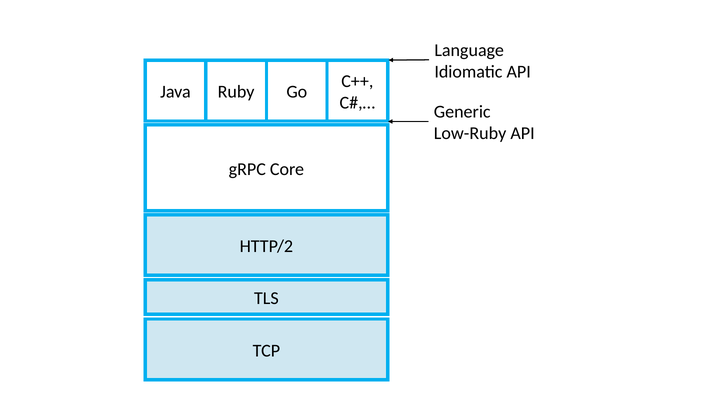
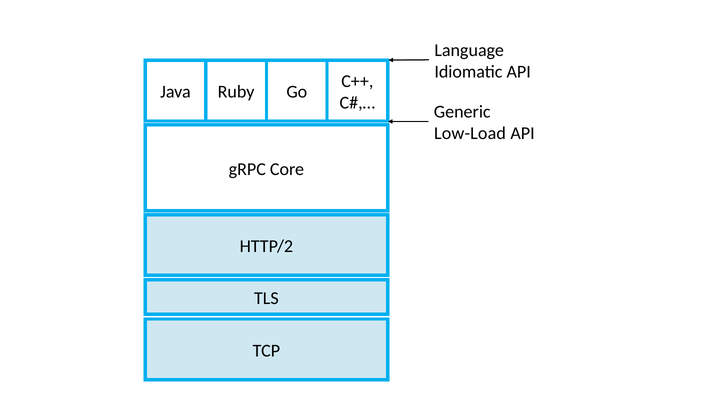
Low-Ruby: Low-Ruby -> Low-Load (470, 133)
